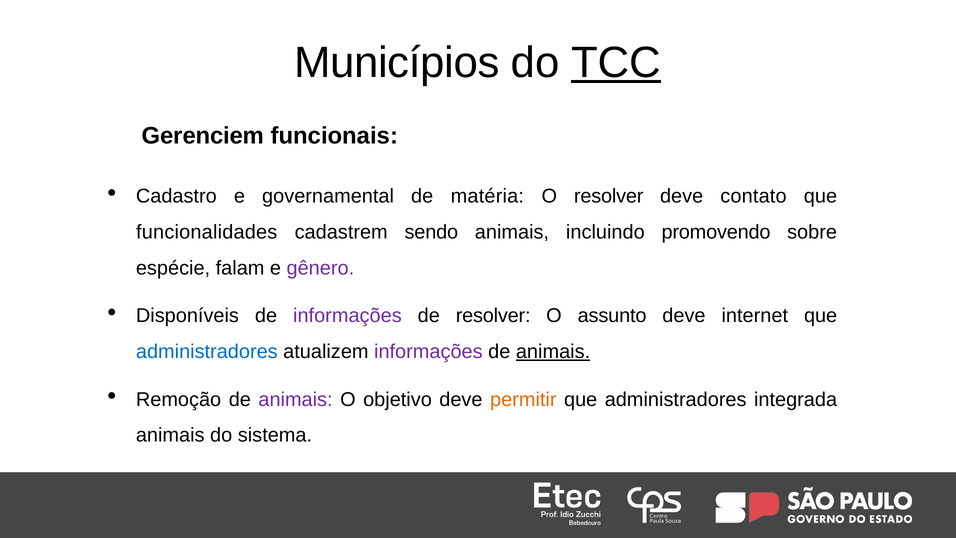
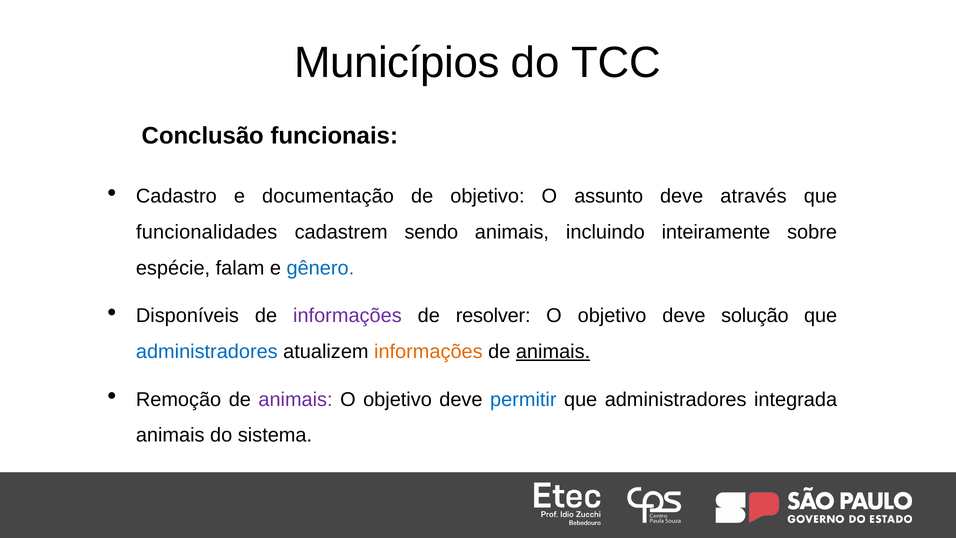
TCC underline: present -> none (616, 63)
Gerenciem: Gerenciem -> Conclusão (203, 136)
governamental: governamental -> documentação (328, 196)
de matéria: matéria -> objetivo (487, 196)
O resolver: resolver -> assunto (609, 196)
contato: contato -> através (753, 196)
promovendo: promovendo -> inteiramente (716, 232)
gênero colour: purple -> blue (320, 268)
assunto: assunto -> objetivo (612, 316)
internet: internet -> solução (755, 316)
informações colour: purple -> orange (428, 351)
permitir colour: orange -> blue (523, 399)
